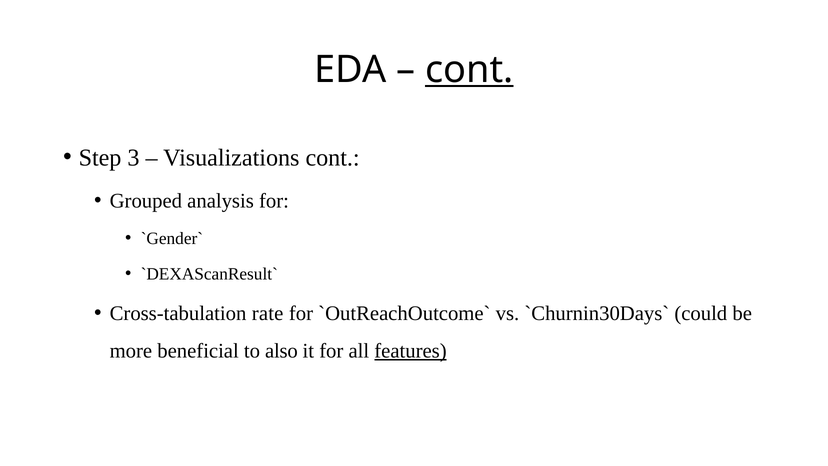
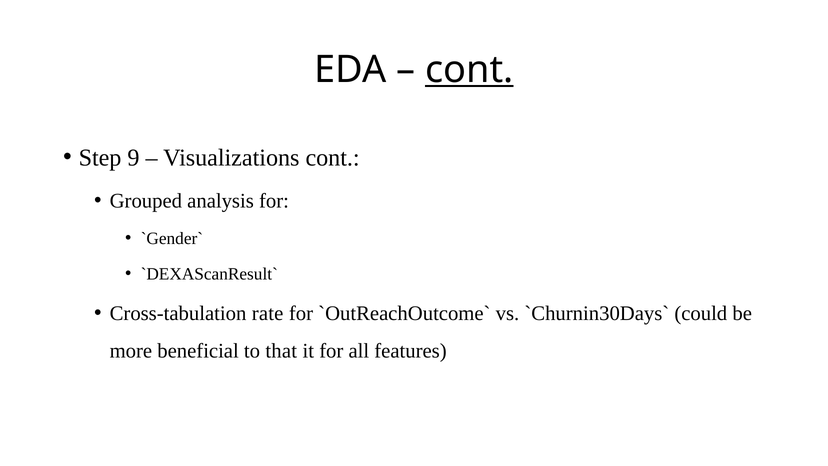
3: 3 -> 9 (133, 158)
also: also -> that (281, 351)
features underline: present -> none (411, 351)
